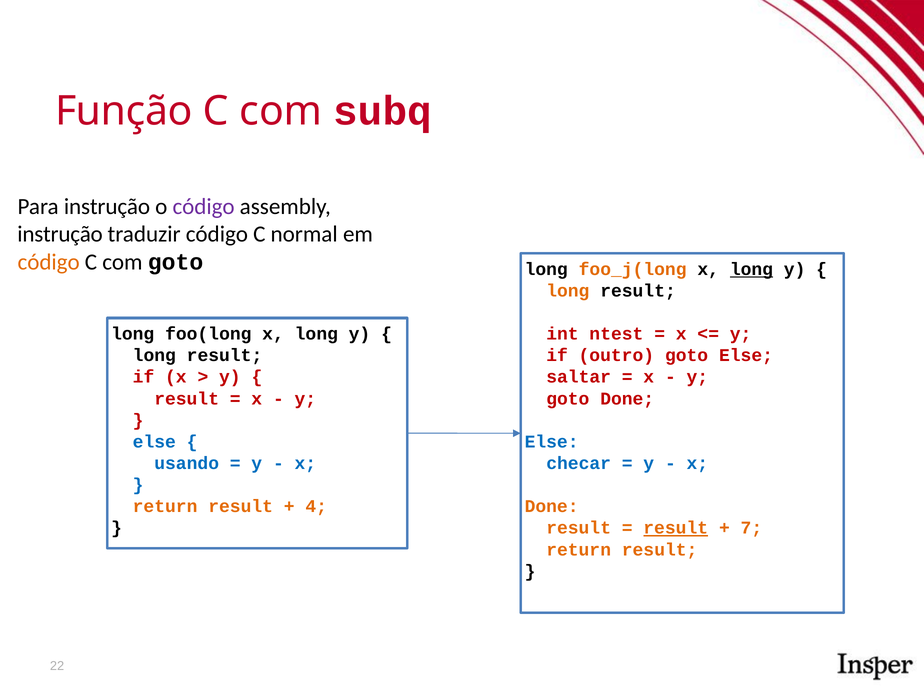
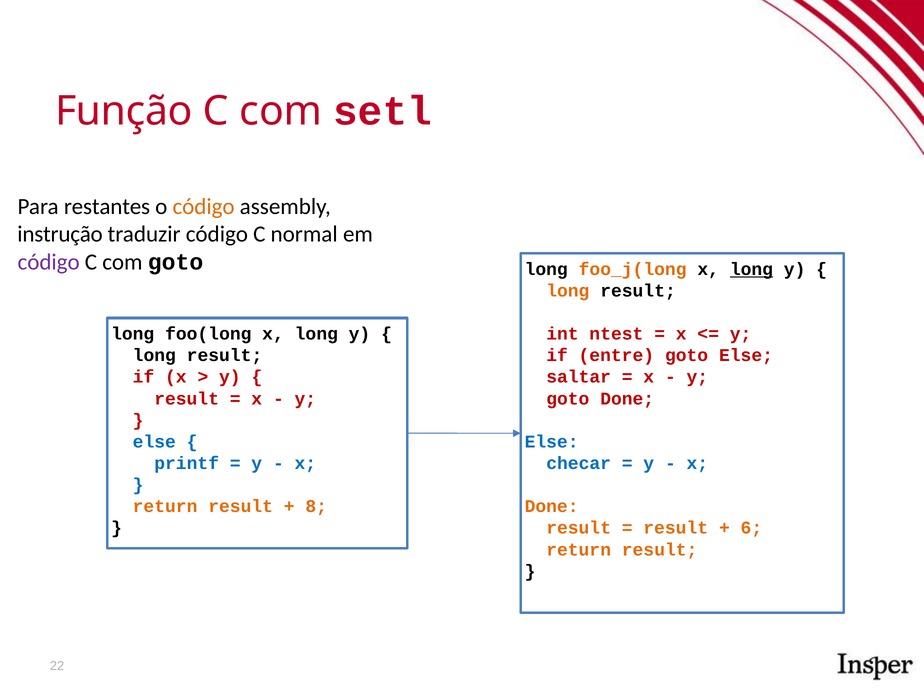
subq: subq -> setl (383, 111)
Para instrução: instrução -> restantes (107, 207)
código colour: purple -> orange (204, 207)
código colour: orange -> purple (49, 262)
outro: outro -> entre (616, 355)
usando: usando -> printf (187, 463)
4: 4 -> 8 (316, 506)
result underline: present -> none (676, 528)
7: 7 -> 6 (751, 528)
